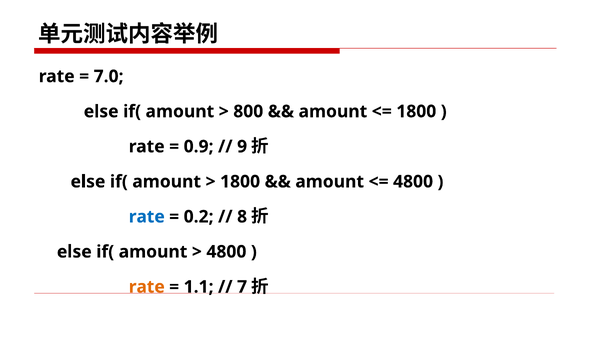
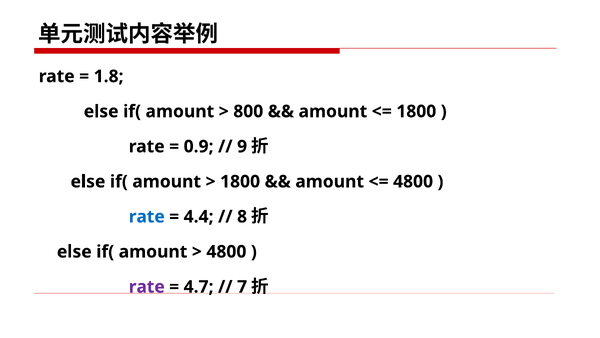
7.0: 7.0 -> 1.8 (109, 76)
0.2: 0.2 -> 4.4 (199, 216)
rate colour: orange -> purple (147, 286)
1.1: 1.1 -> 4.7 (199, 286)
